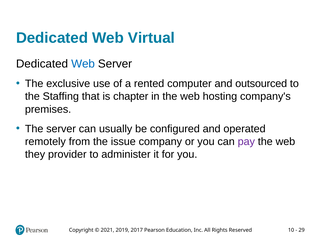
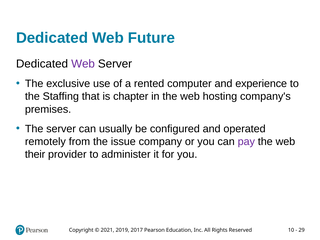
Virtual: Virtual -> Future (151, 38)
Web colour: blue -> purple (83, 64)
outsourced: outsourced -> experience (261, 84)
they: they -> their (35, 154)
